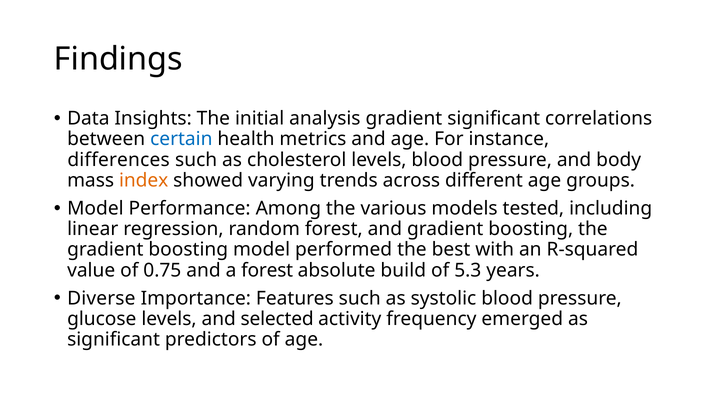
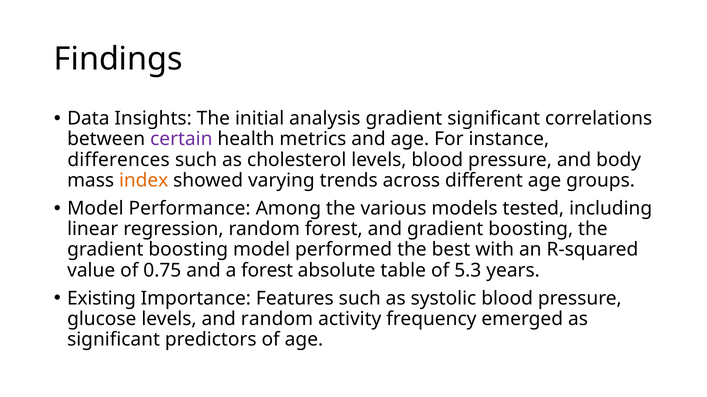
certain colour: blue -> purple (181, 139)
build: build -> table (403, 271)
Diverse: Diverse -> Existing (102, 299)
and selected: selected -> random (277, 319)
